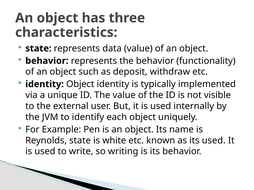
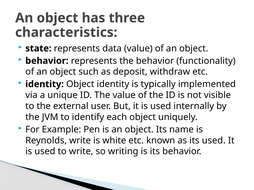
Reynolds state: state -> write (80, 141)
